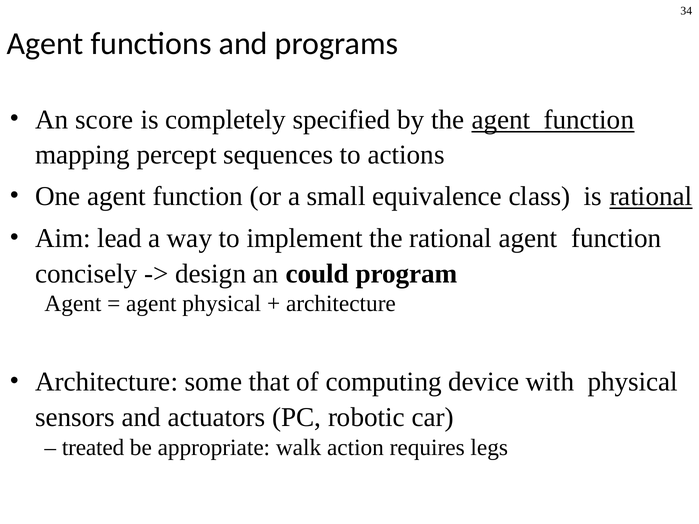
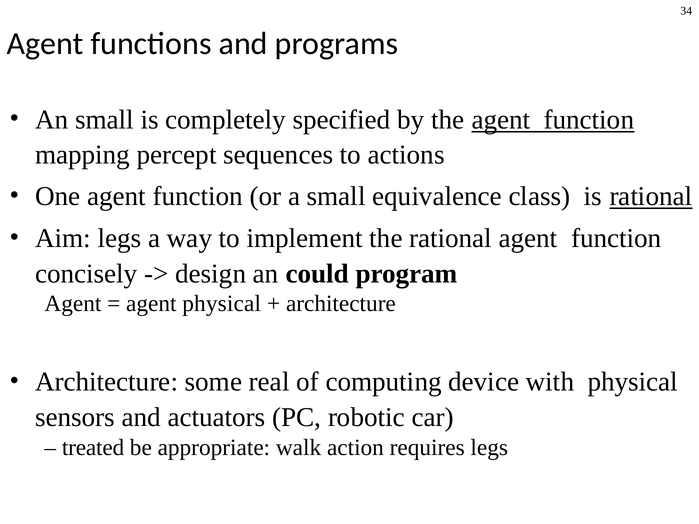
An score: score -> small (104, 120)
Aim lead: lead -> legs (120, 239)
that: that -> real (269, 382)
